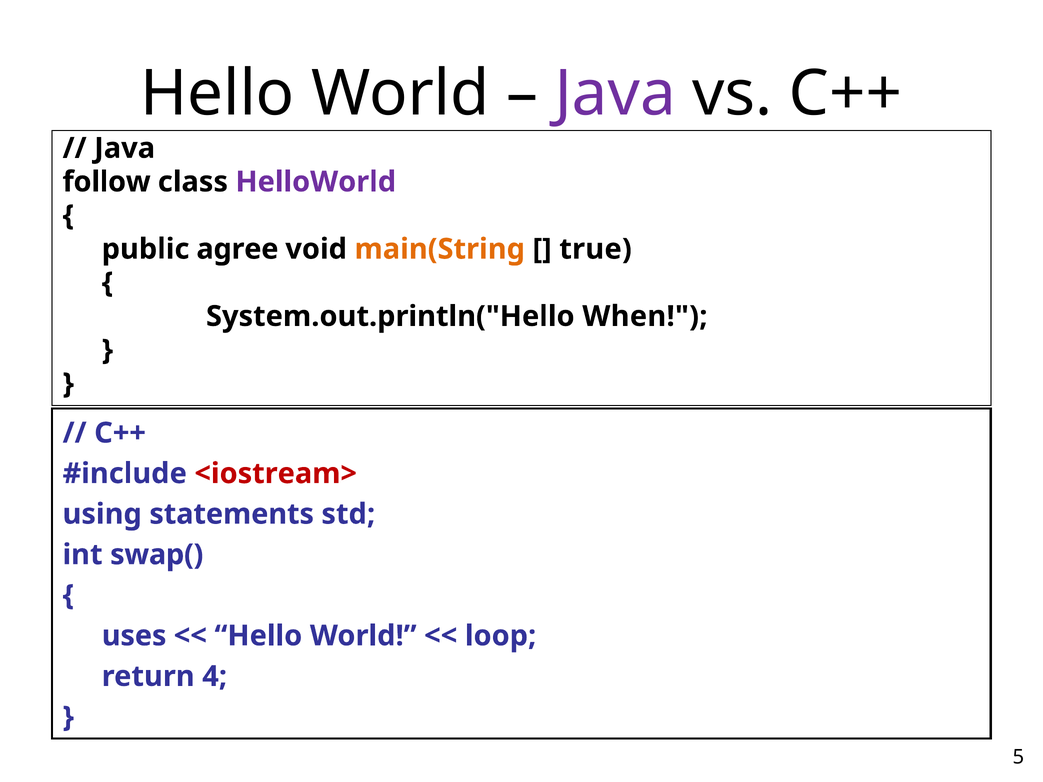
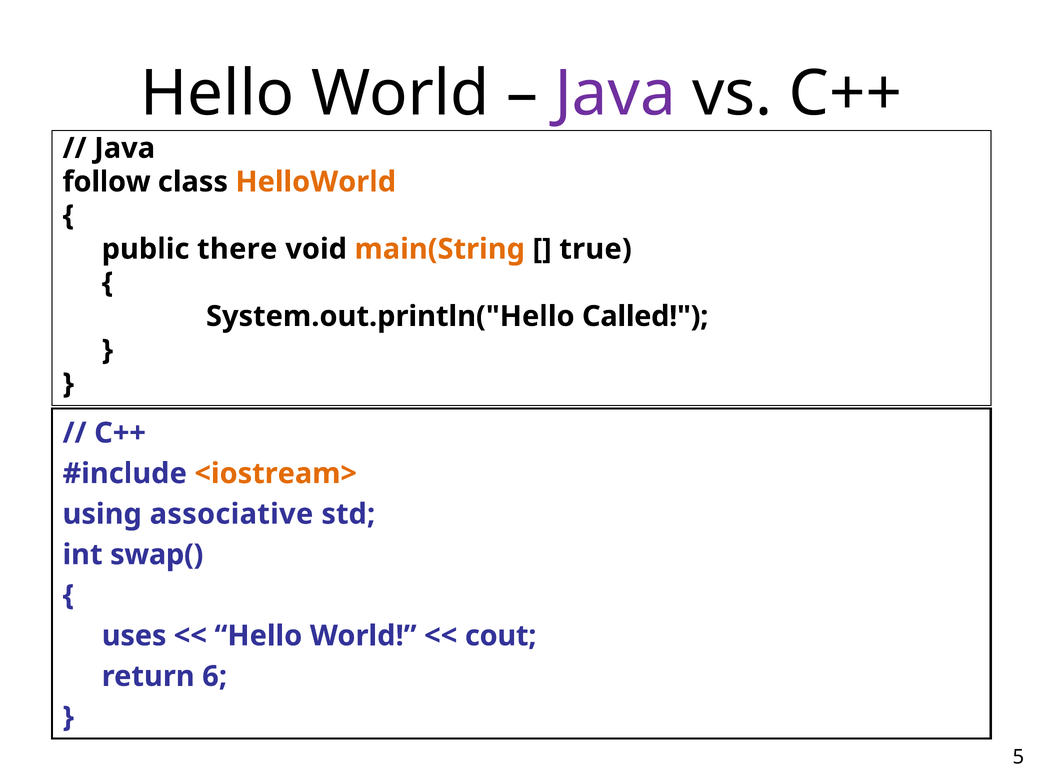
HelloWorld colour: purple -> orange (316, 182)
agree: agree -> there (237, 249)
When: When -> Called (645, 316)
<iostream> colour: red -> orange (276, 474)
statements: statements -> associative (231, 514)
loop: loop -> cout (501, 636)
4: 4 -> 6 (215, 677)
